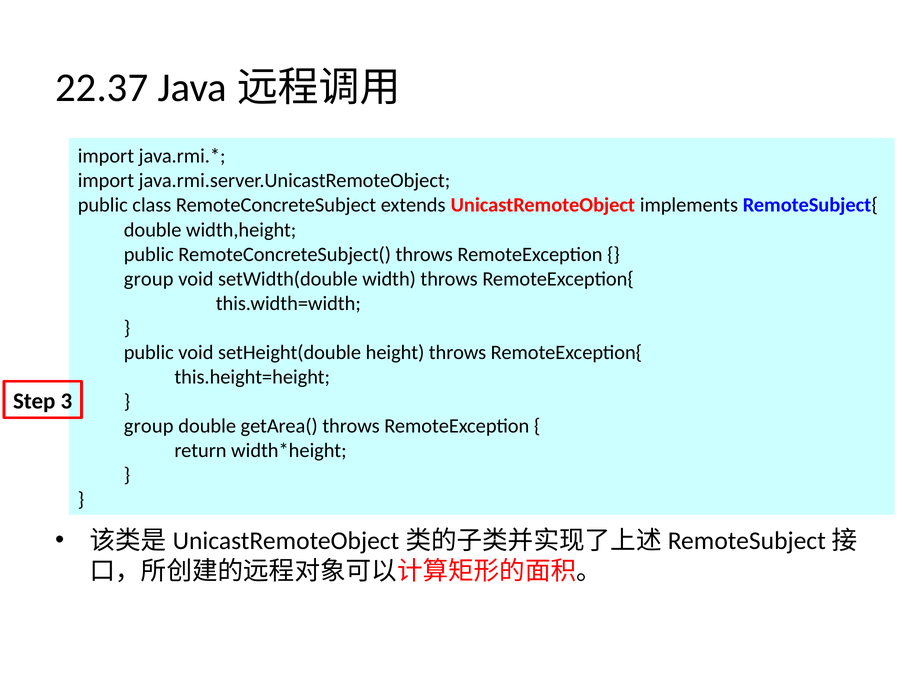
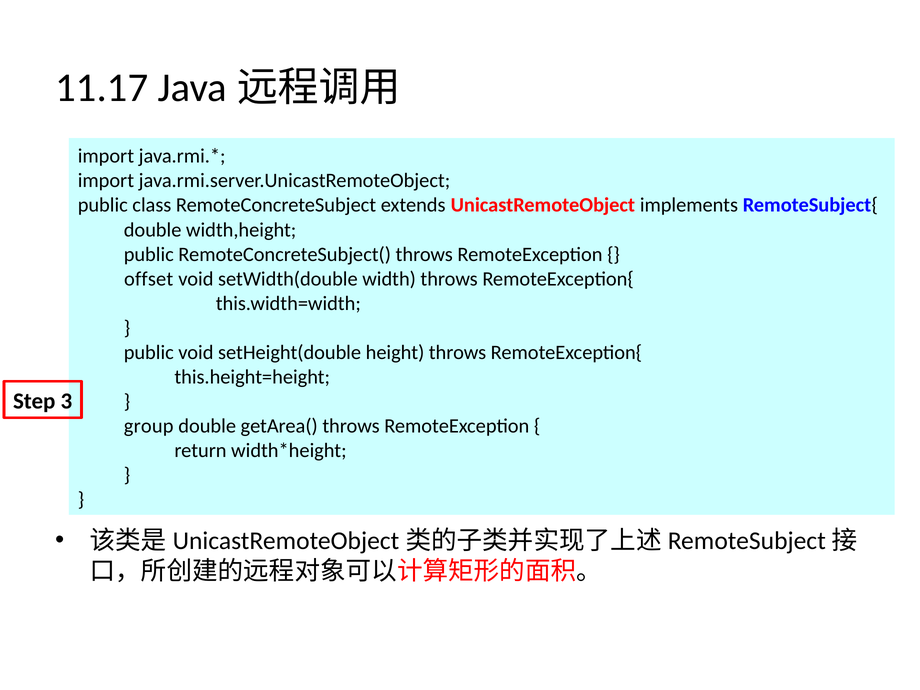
22.37: 22.37 -> 11.17 (102, 88)
group: group -> offset (149, 279)
